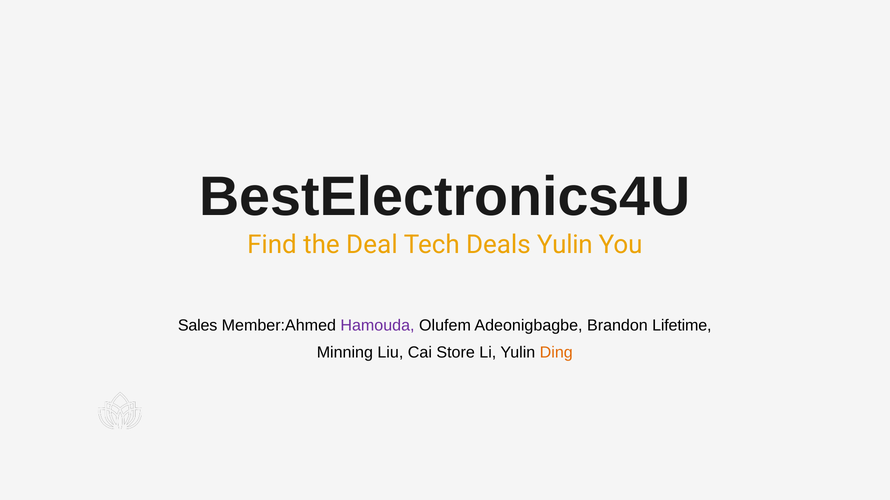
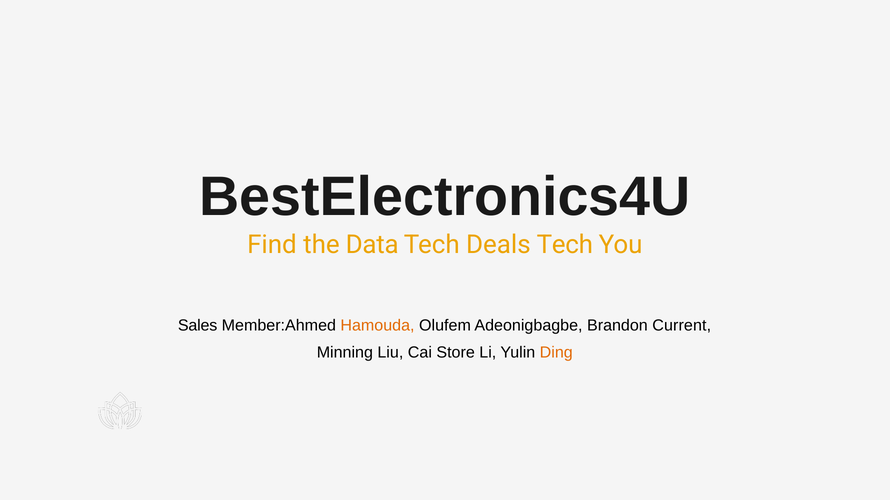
Deal: Deal -> Data (372, 245)
Deals Yulin: Yulin -> Tech (565, 245)
Hamouda colour: purple -> orange (378, 326)
Lifetime: Lifetime -> Current (682, 326)
